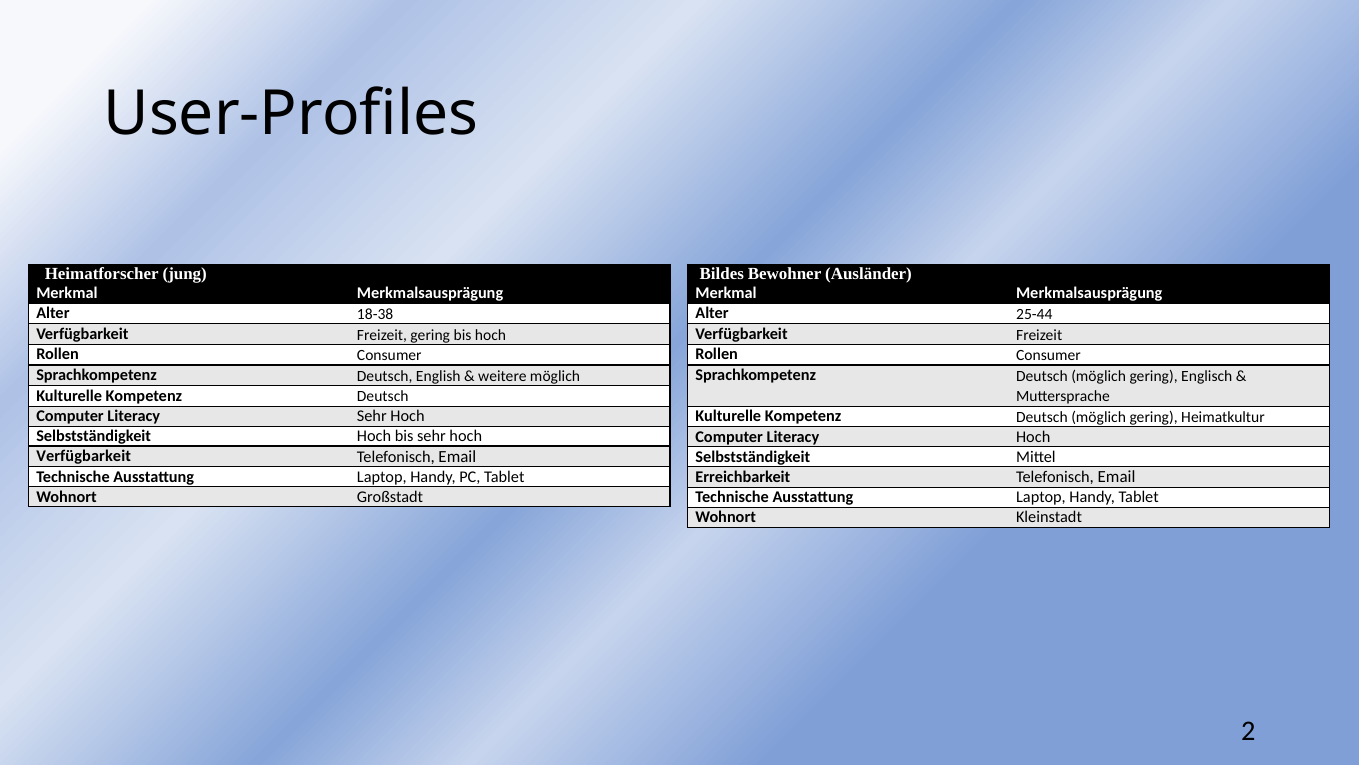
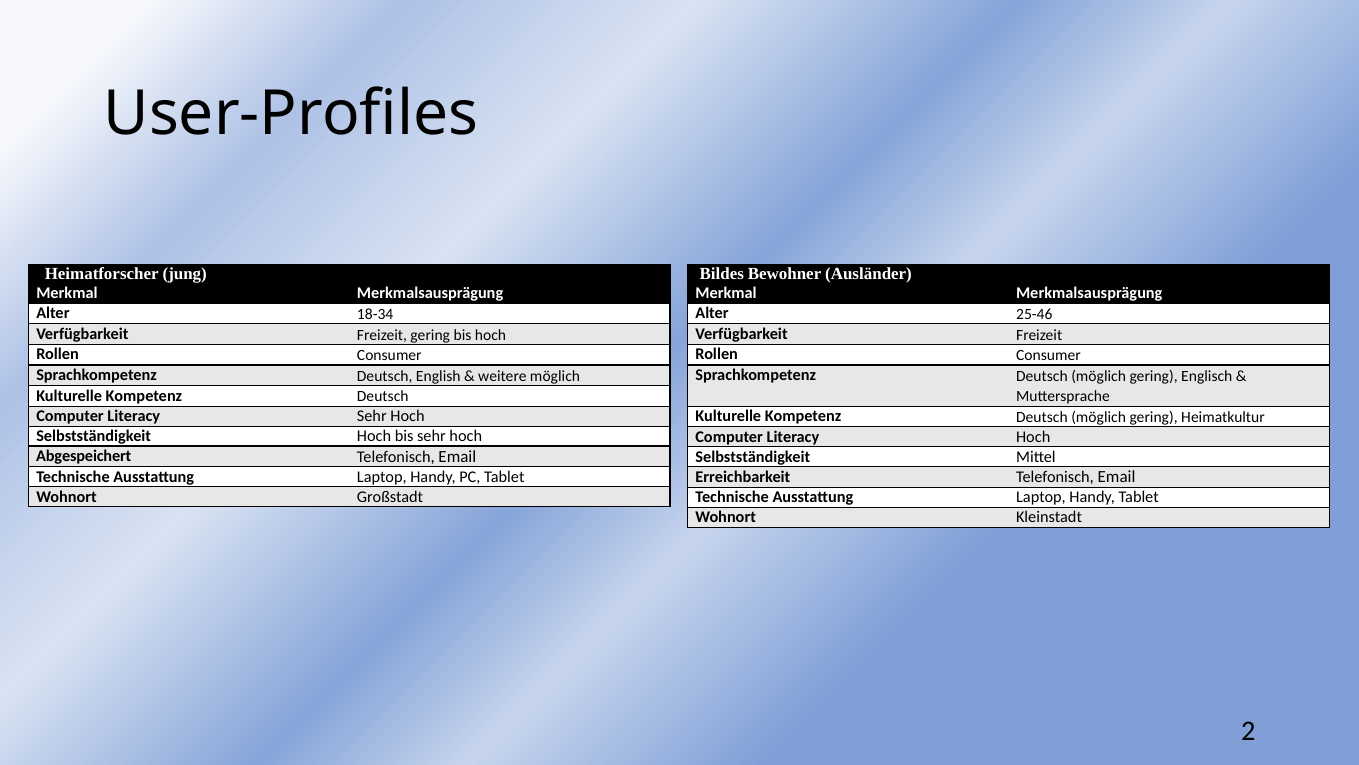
18-38: 18-38 -> 18-34 (375, 314)
25-44: 25-44 -> 25-46 (1034, 314)
Verfügbarkeit: Verfügbarkeit -> Abgespeichert (84, 456)
